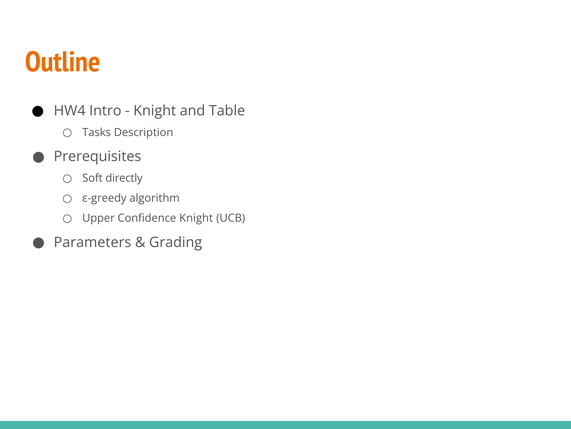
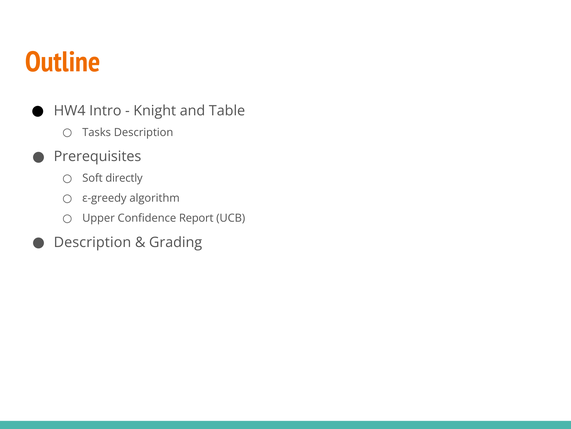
Confidence Knight: Knight -> Report (196, 218)
Parameters: Parameters -> Description (92, 242)
